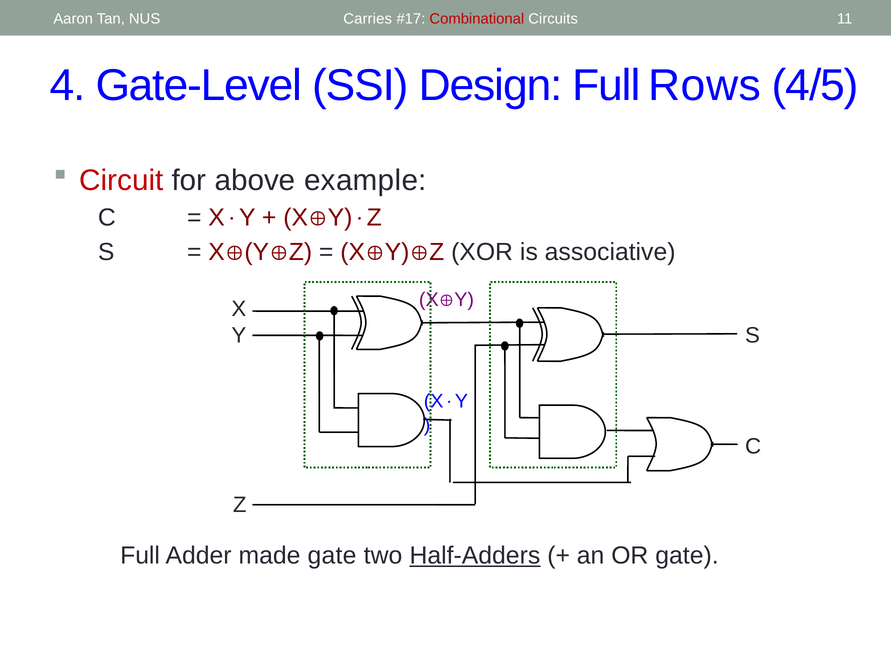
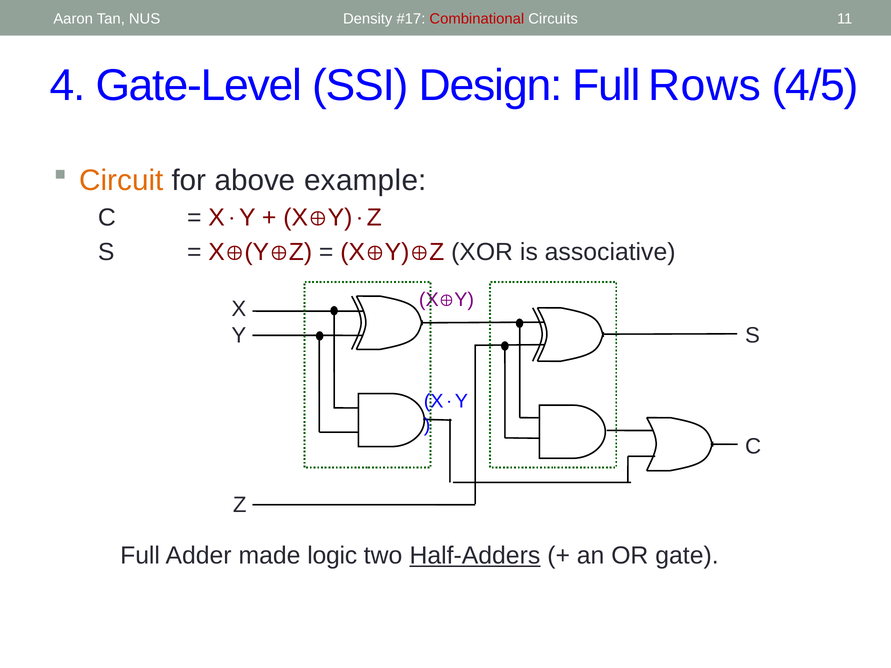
Carries: Carries -> Density (368, 19)
Circuit colour: red -> orange (121, 180)
made gate: gate -> logic (332, 556)
